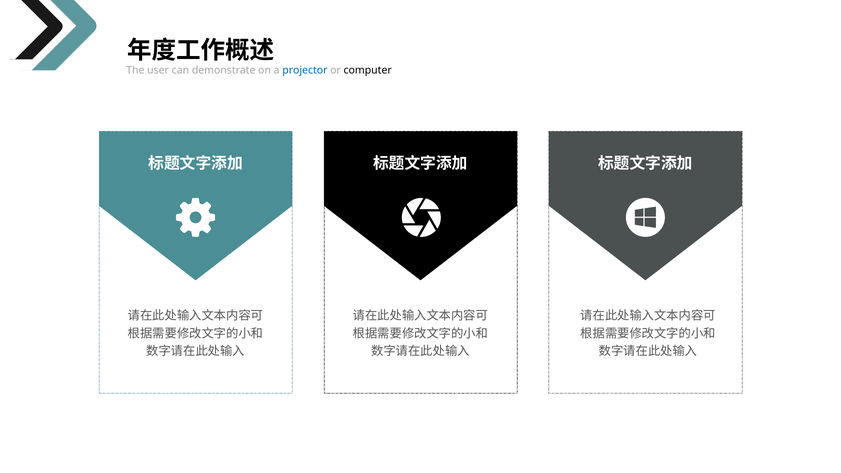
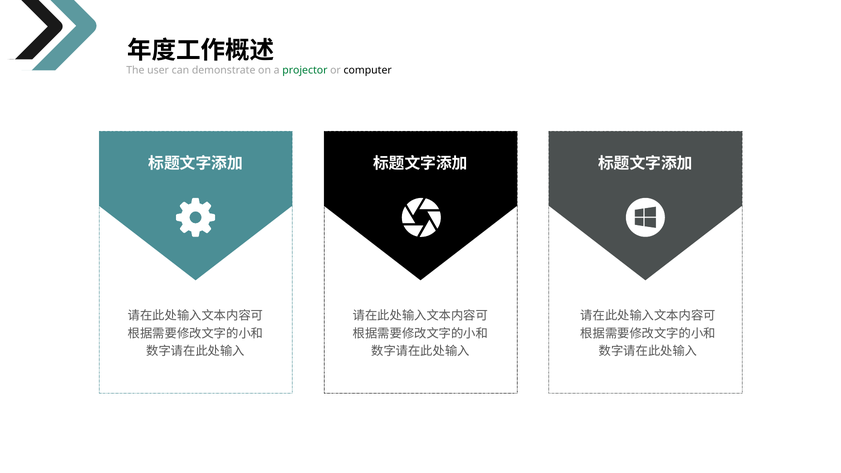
projector colour: blue -> green (305, 70)
